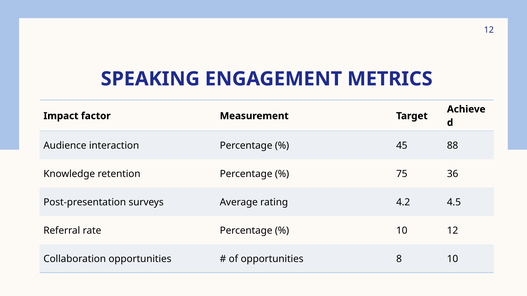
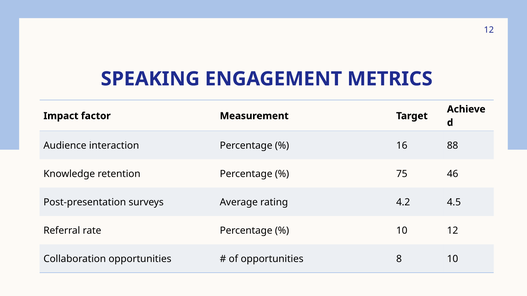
45: 45 -> 16 (402, 146)
36: 36 -> 46 (453, 174)
